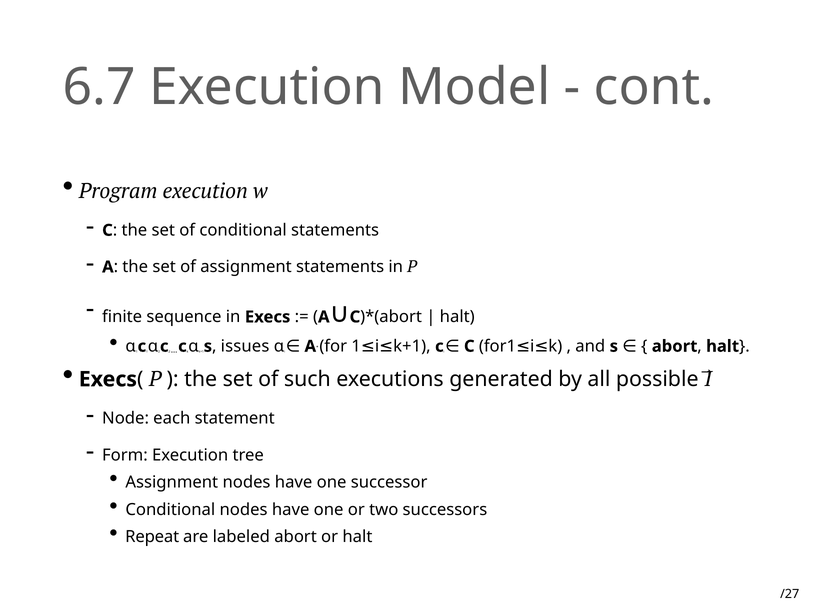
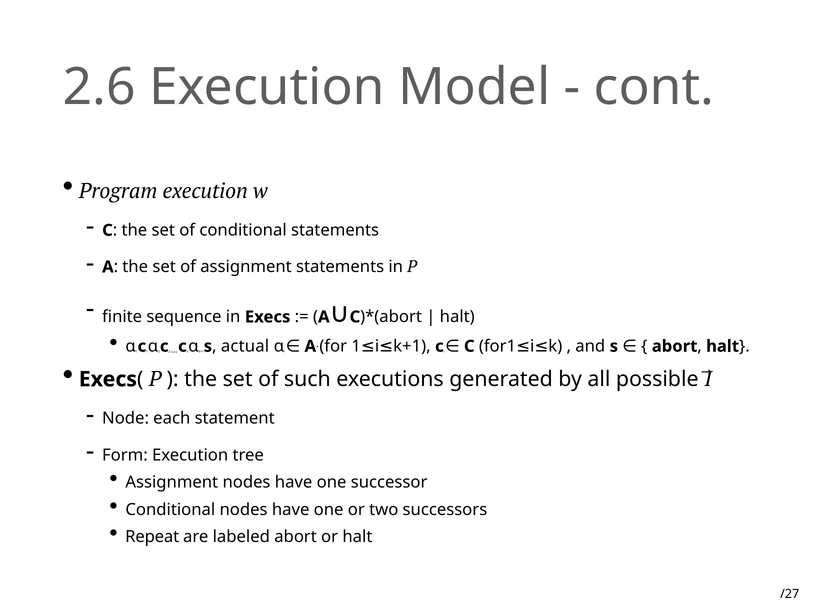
6.7: 6.7 -> 2.6 (99, 87)
issues: issues -> actual (245, 346)
